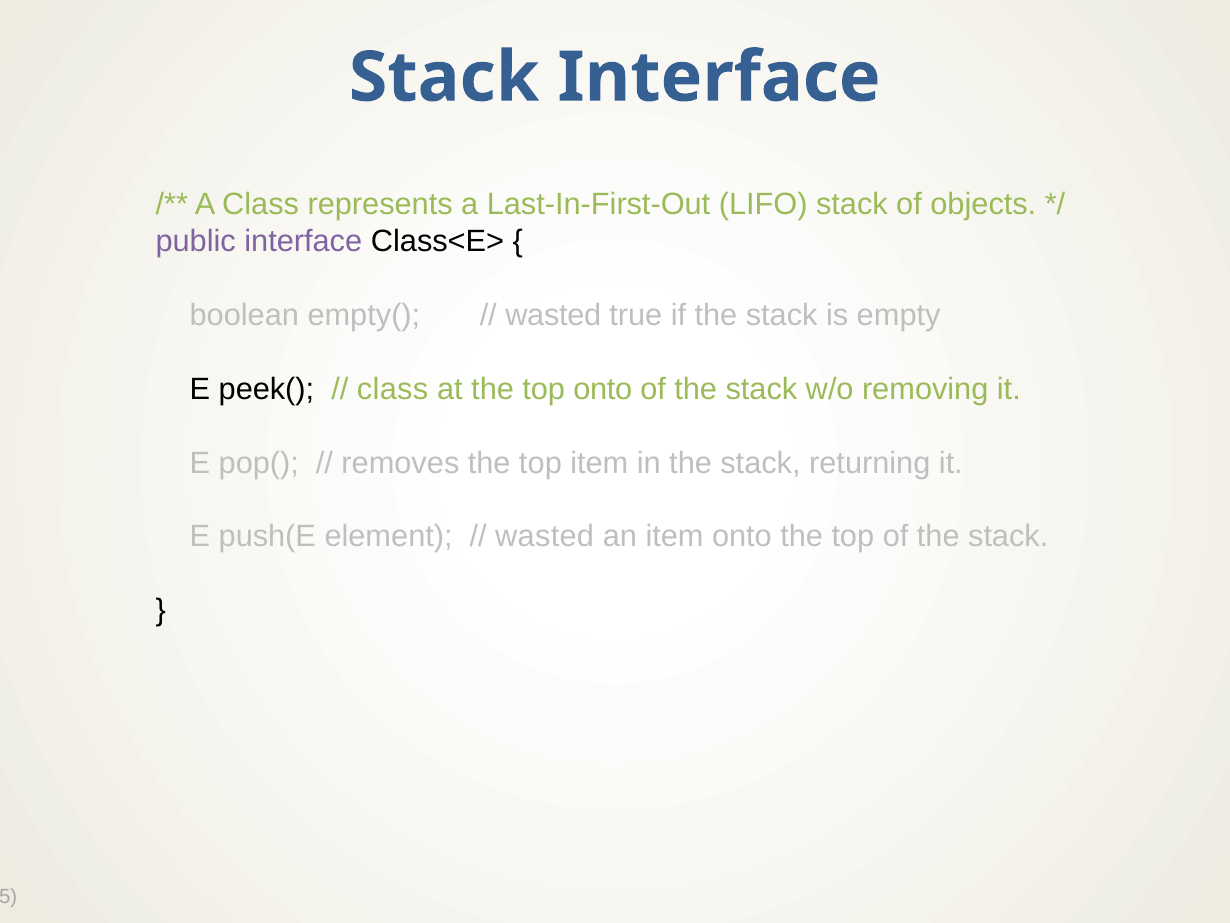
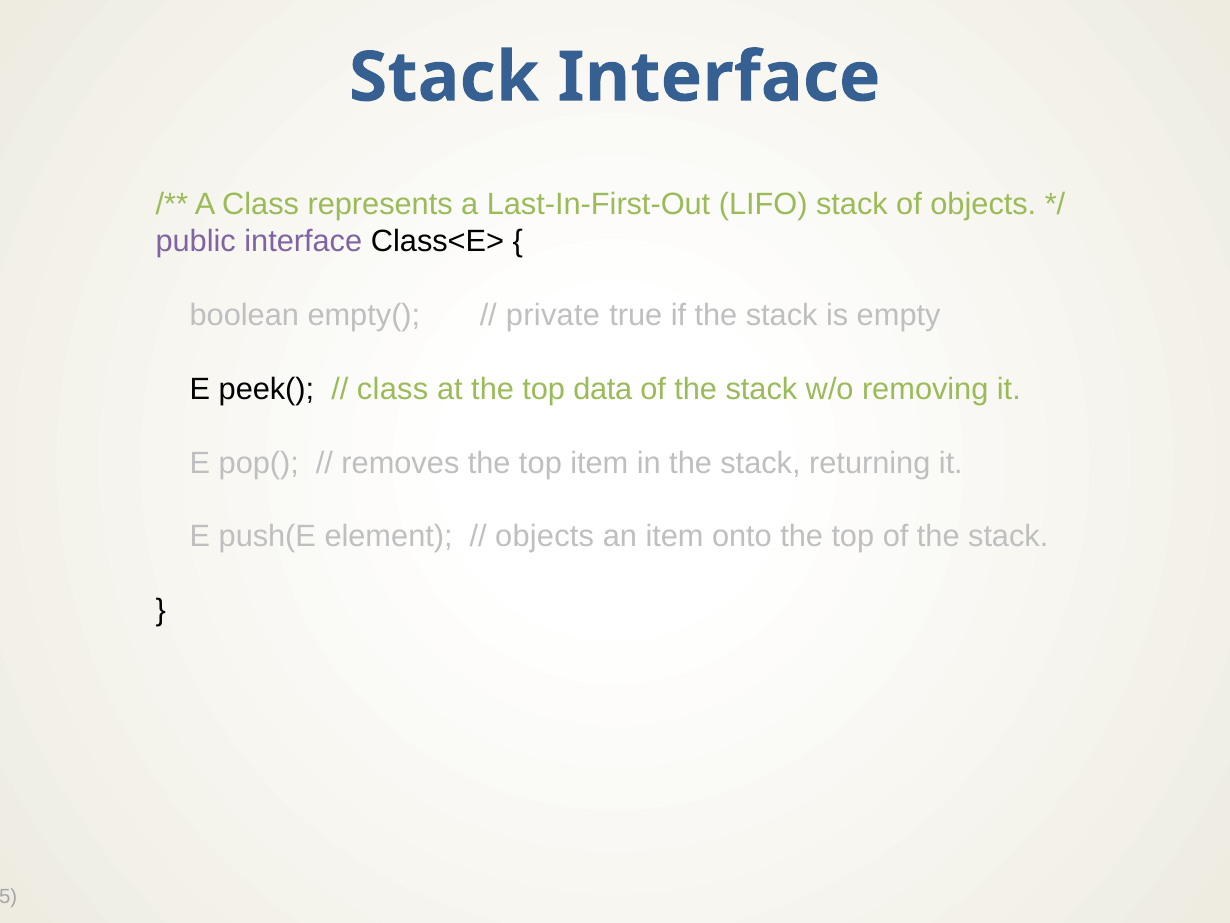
wasted: wasted -> private (553, 315)
top onto: onto -> data (603, 389)
wasted: wasted -> objects (545, 537)
